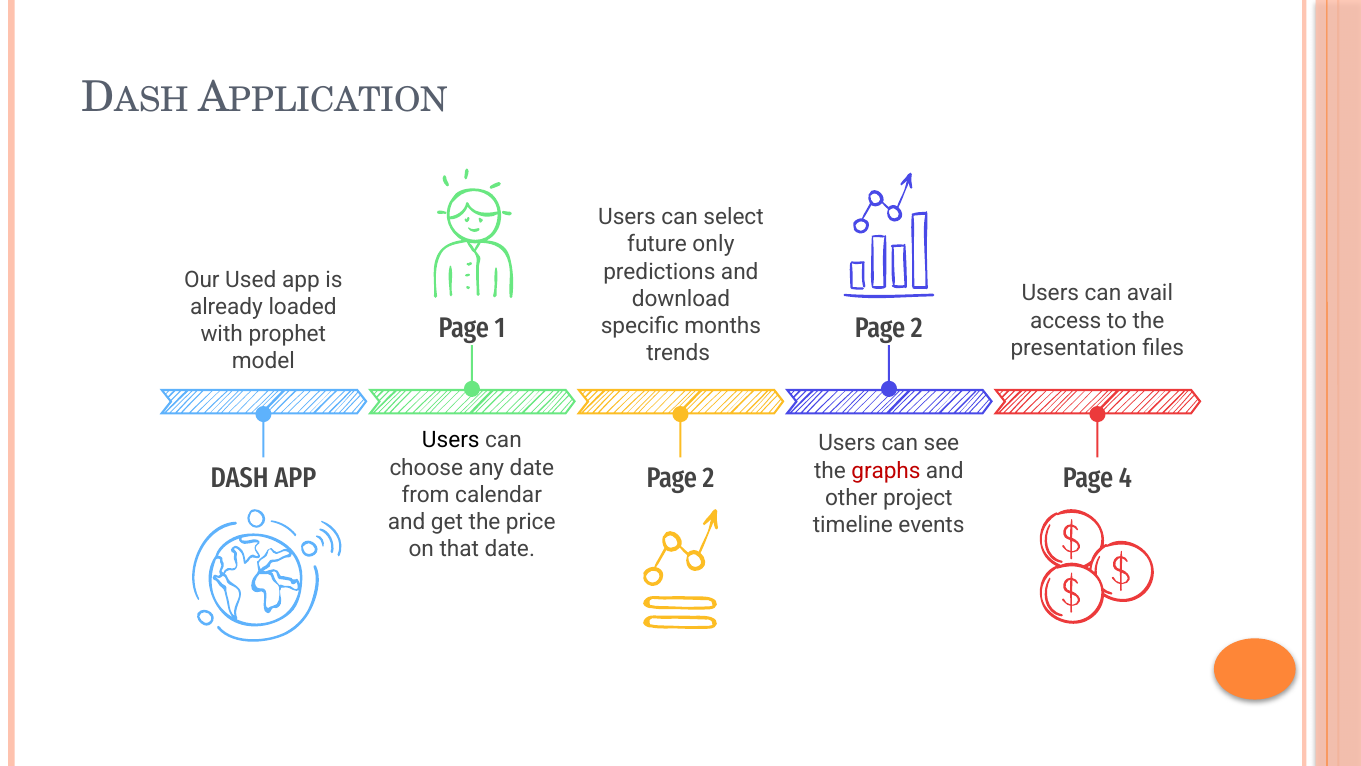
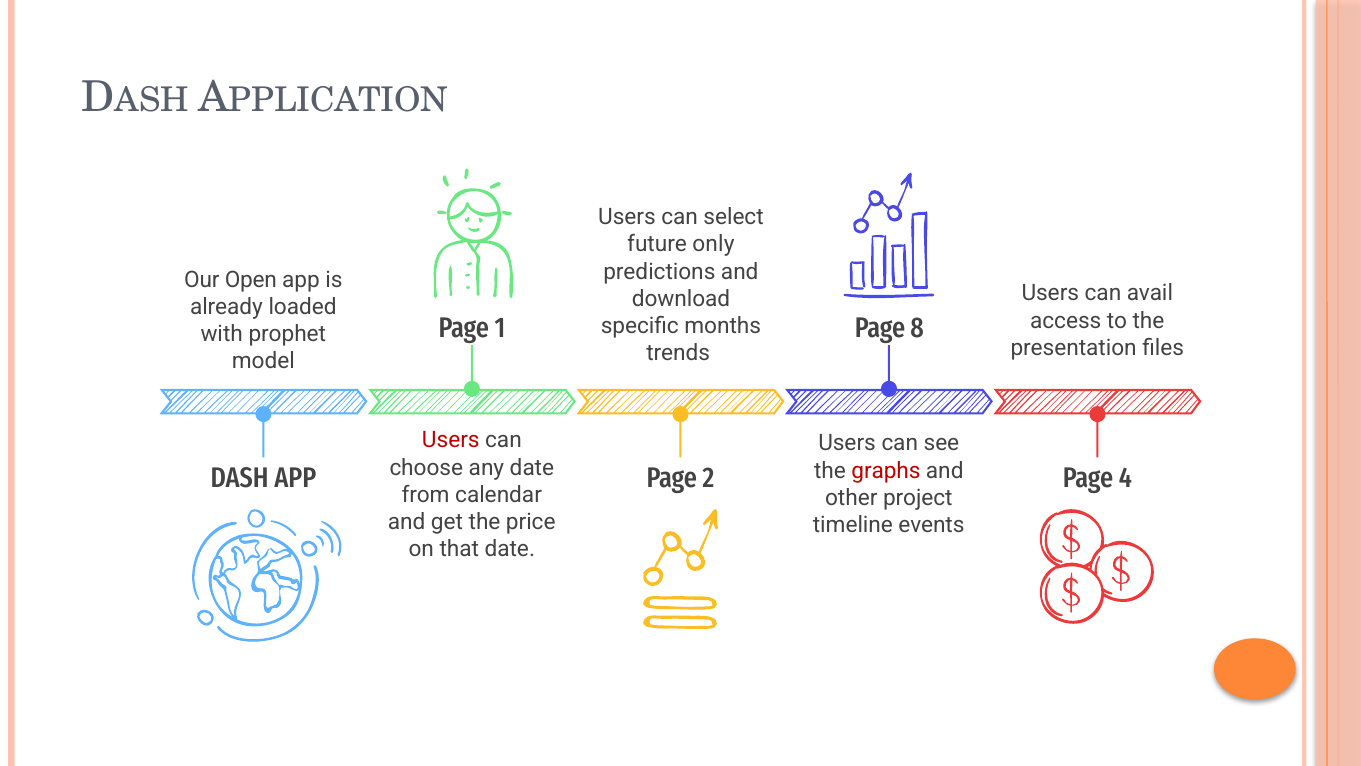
Used: Used -> Open (251, 280)
2: 2 -> 8 (917, 328)
Users colour: black -> red (451, 440)
